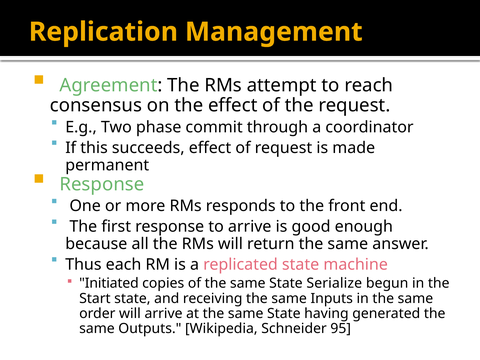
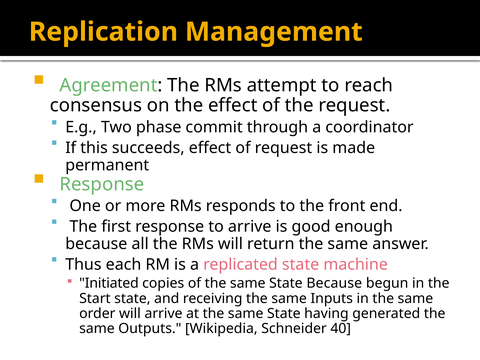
State Serialize: Serialize -> Because (334, 283)
95: 95 -> 40 (341, 329)
